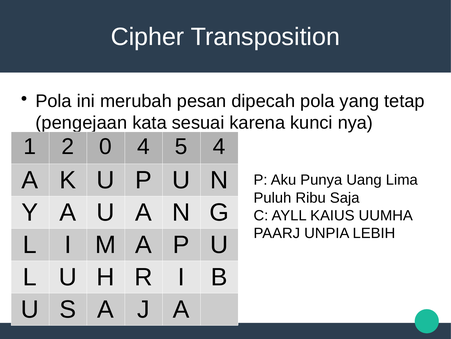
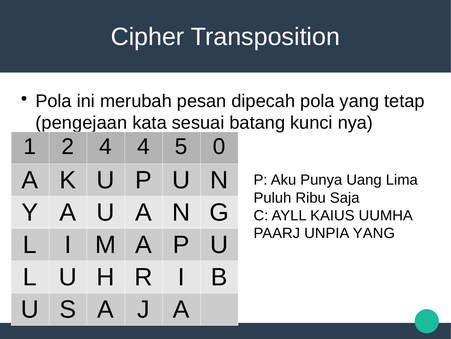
karena: karena -> batang (257, 123)
2 0: 0 -> 4 (106, 146)
5 4: 4 -> 0 (219, 146)
UNPIA LEBIH: LEBIH -> YANG (374, 233)
